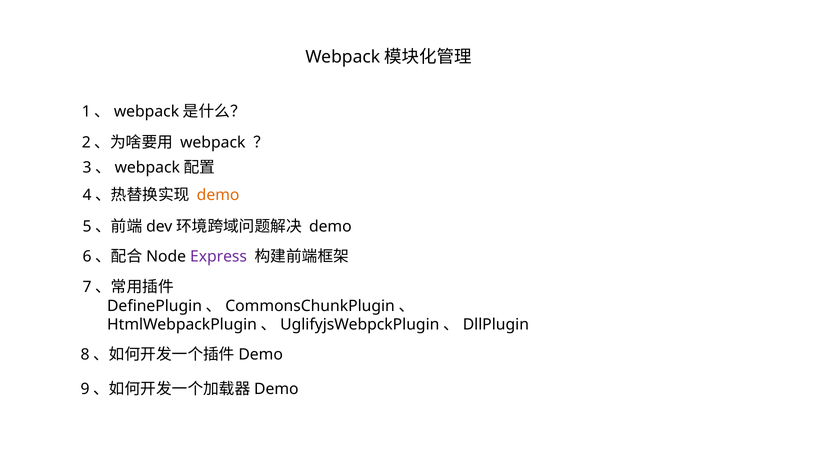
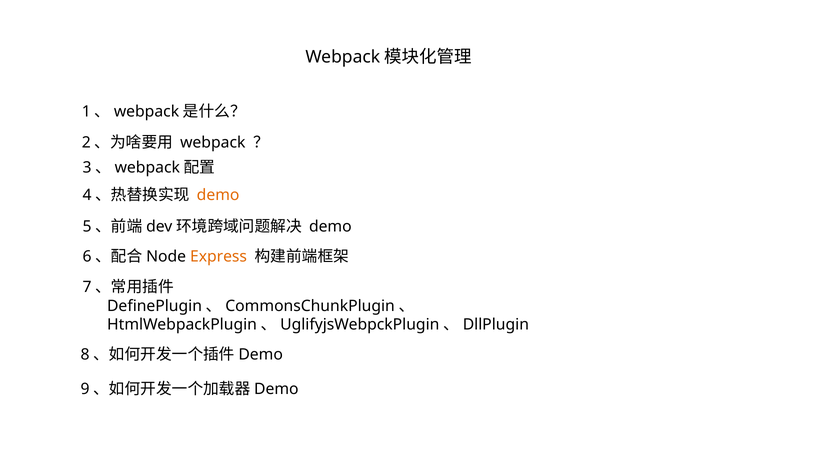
Express colour: purple -> orange (219, 257)
